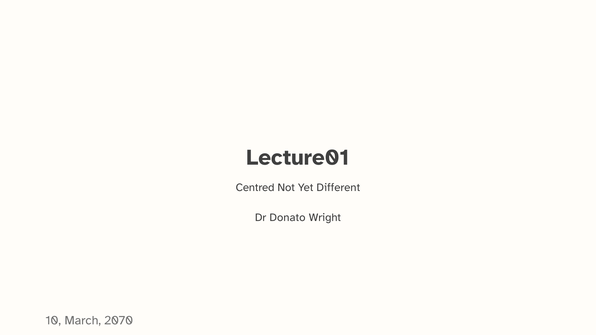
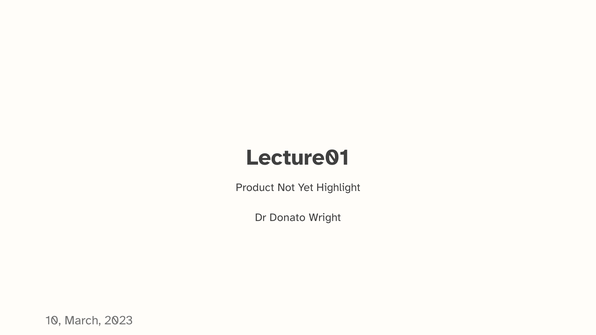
Centred: Centred -> Product (255, 188)
Different: Different -> Highlight (338, 188)
2070: 2070 -> 2023 (119, 321)
